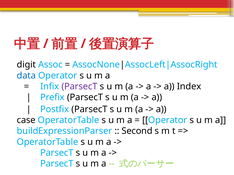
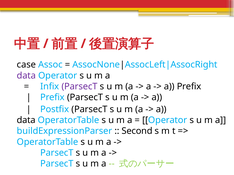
digit: digit -> case (26, 65)
data colour: blue -> purple (26, 76)
a Index: Index -> Prefix (189, 87)
case: case -> data (26, 120)
